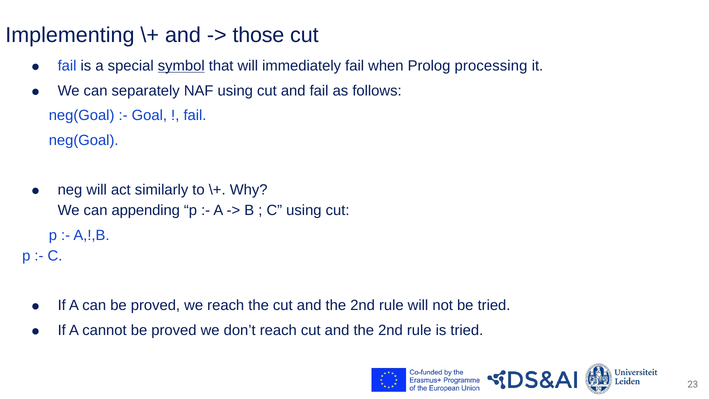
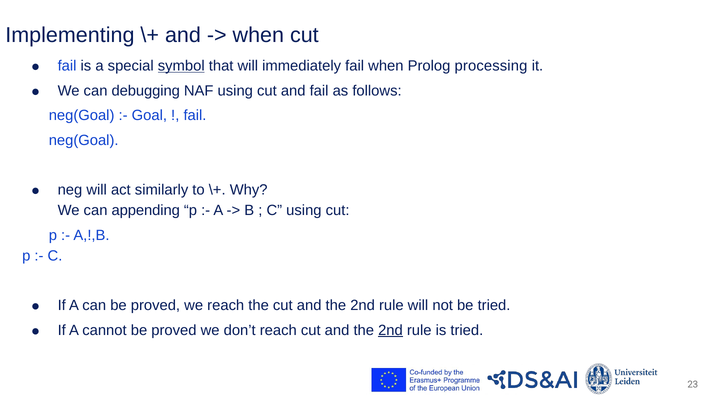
those: those -> when (258, 35)
separately: separately -> debugging (146, 91)
2nd underline: none -> present (390, 330)
